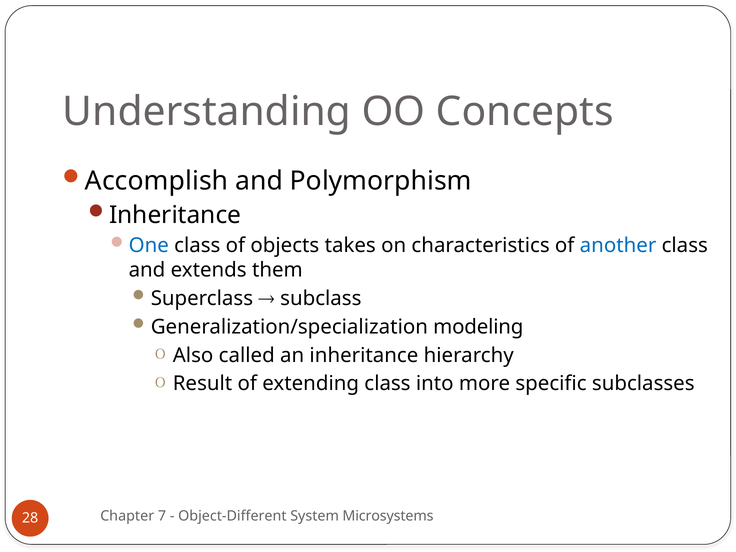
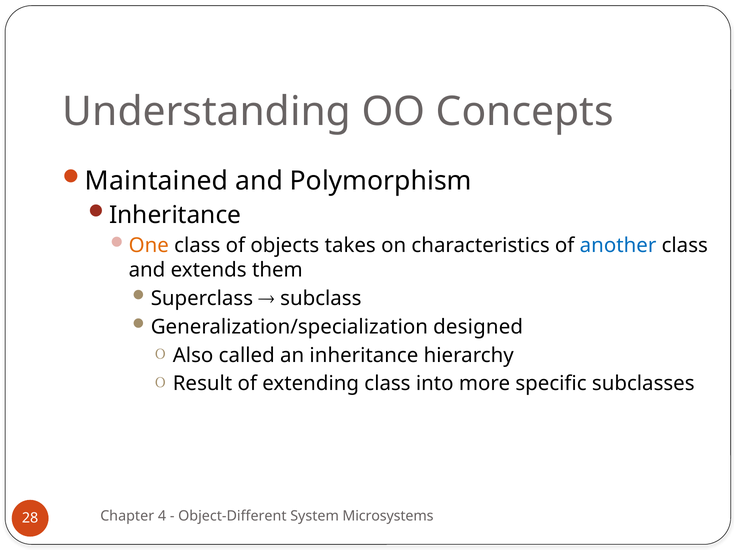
Accomplish: Accomplish -> Maintained (157, 181)
One colour: blue -> orange (149, 246)
modeling: modeling -> designed (478, 327)
7: 7 -> 4 (162, 516)
